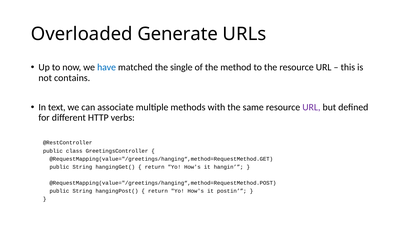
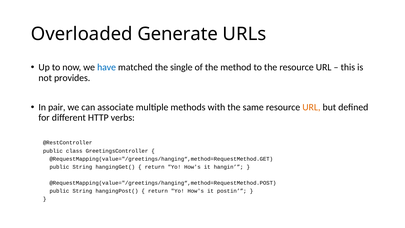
contains: contains -> provides (72, 78)
text: text -> pair (57, 107)
URL colour: purple -> orange (311, 107)
